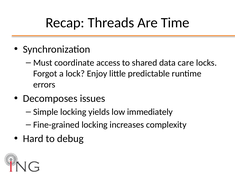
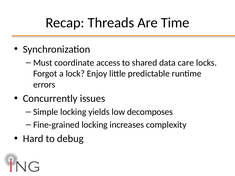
Decomposes: Decomposes -> Concurrently (50, 99)
immediately: immediately -> decomposes (150, 112)
